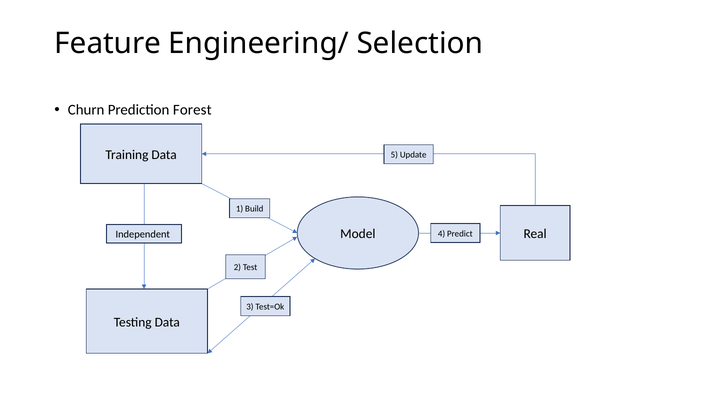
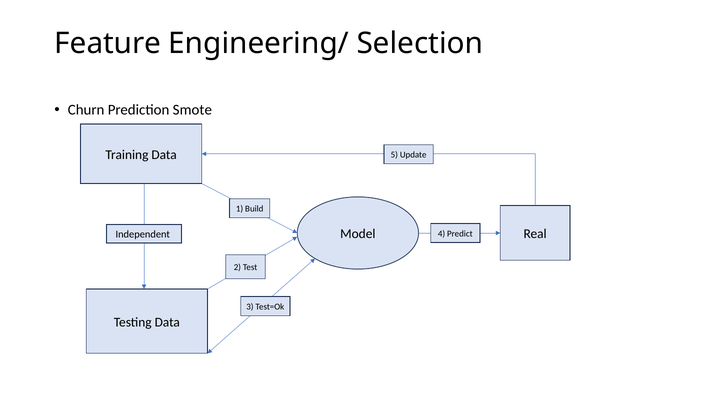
Forest: Forest -> Smote (192, 110)
